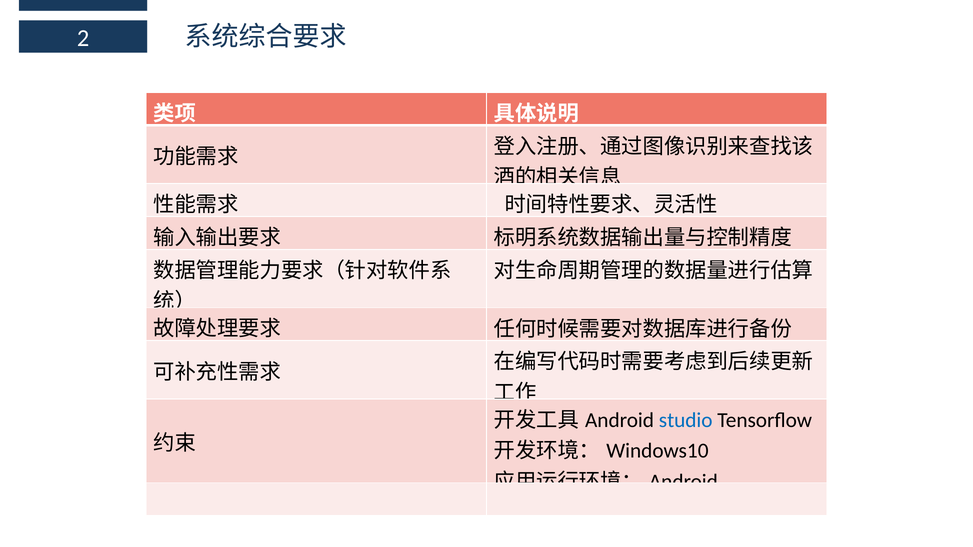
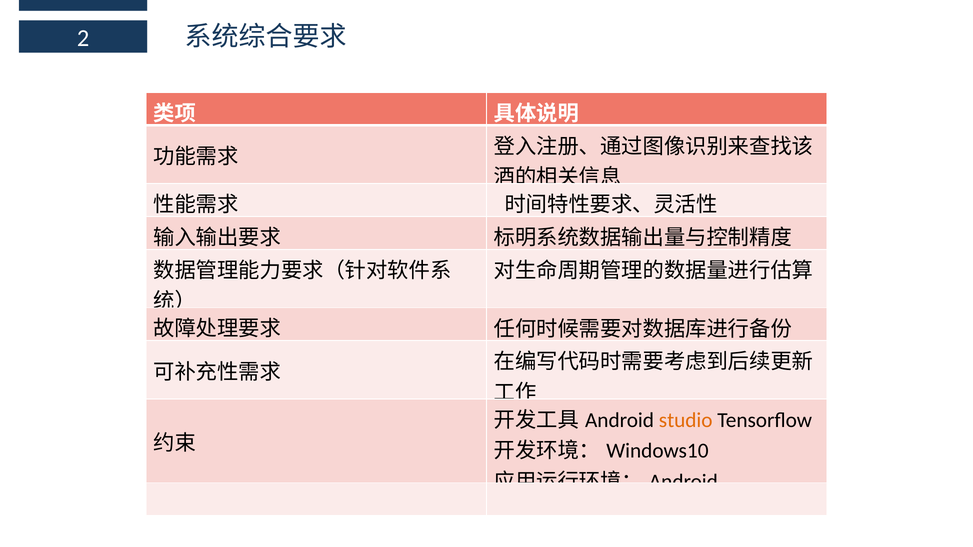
studio colour: blue -> orange (686, 421)
